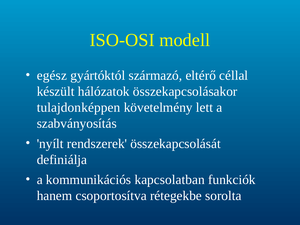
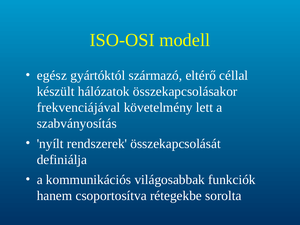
tulajdonképpen: tulajdonképpen -> frekvenciájával (79, 107)
kapcsolatban: kapcsolatban -> világosabbak (170, 180)
